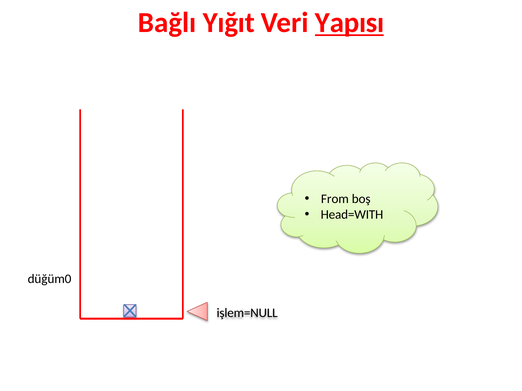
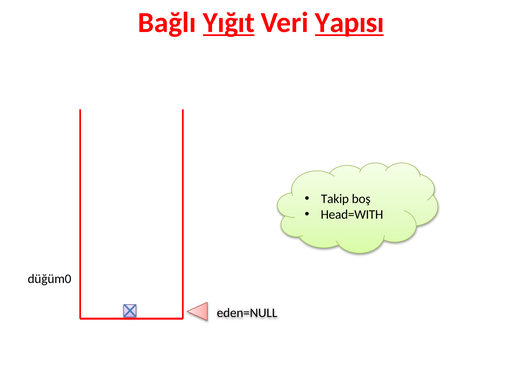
Yığıt underline: none -> present (229, 23)
From: From -> Takip (335, 199)
işlem=NULL: işlem=NULL -> eden=NULL (247, 313)
